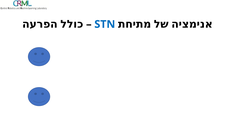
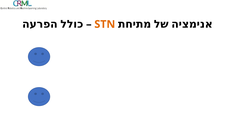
STN colour: blue -> orange (105, 24)
